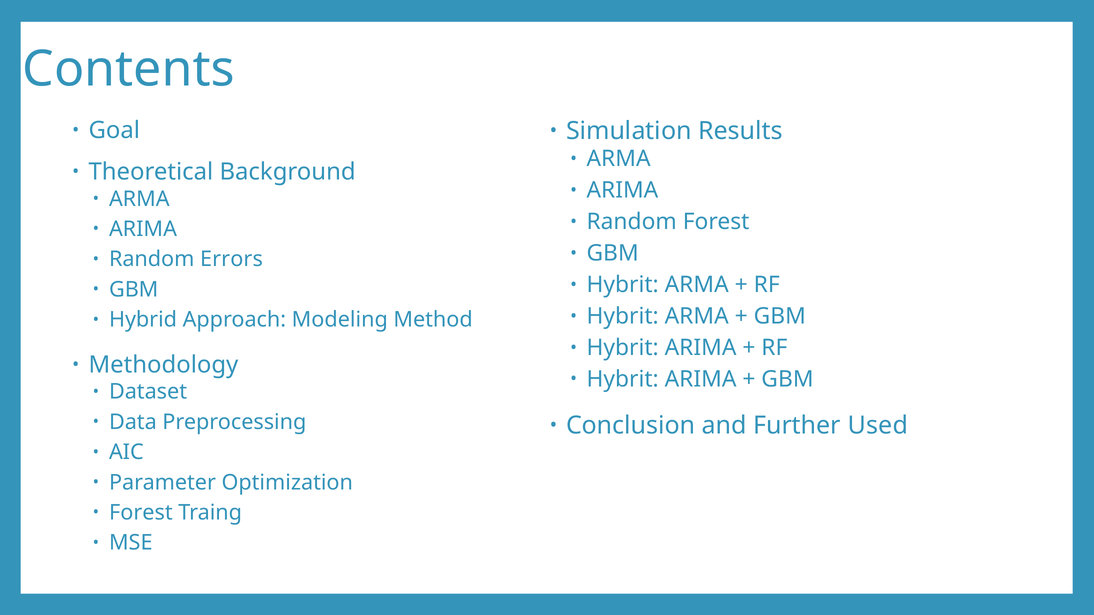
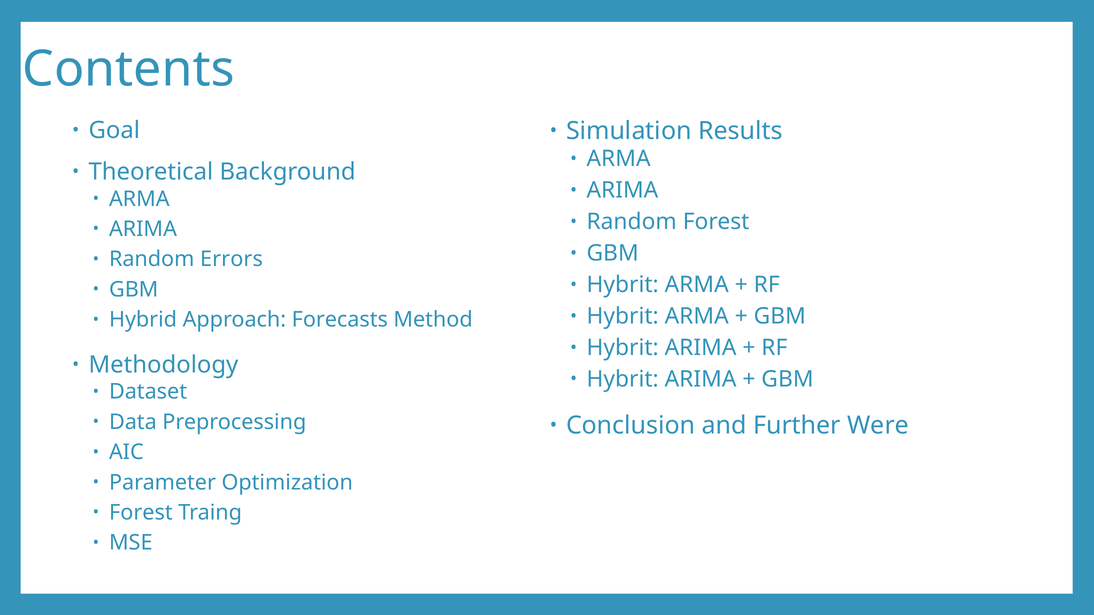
Modeling: Modeling -> Forecasts (340, 320)
Used: Used -> Were (878, 426)
